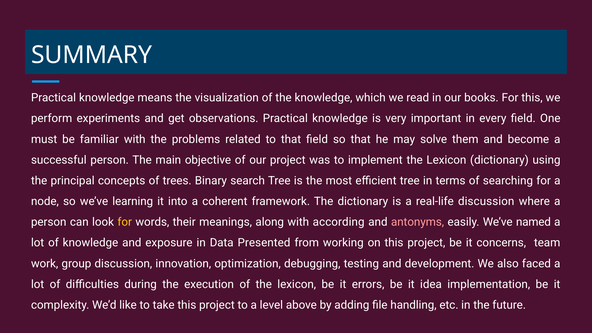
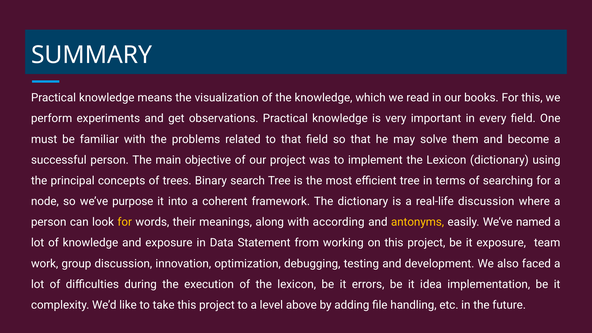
learning: learning -> purpose (133, 201)
antonyms colour: pink -> yellow (418, 222)
Presented: Presented -> Statement (264, 243)
it concerns: concerns -> exposure (501, 243)
